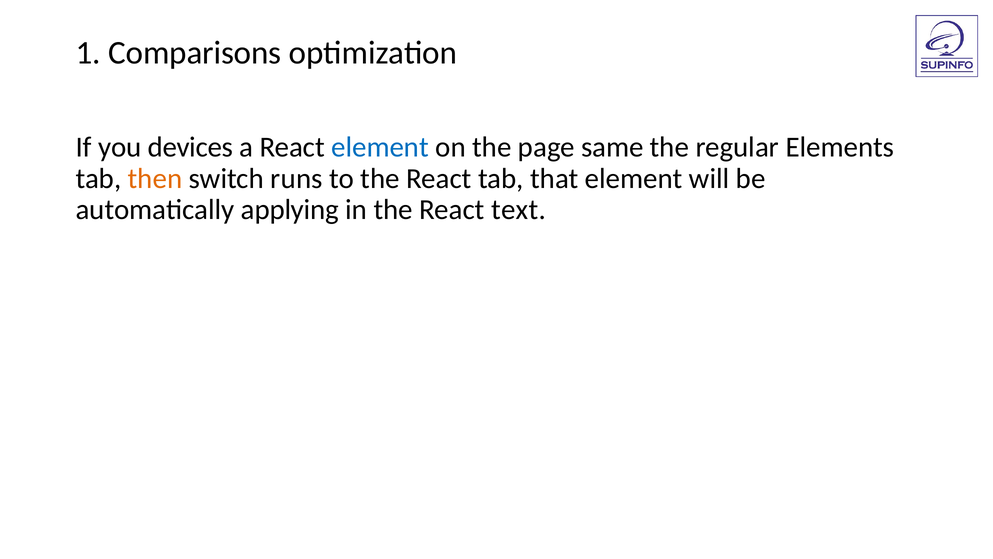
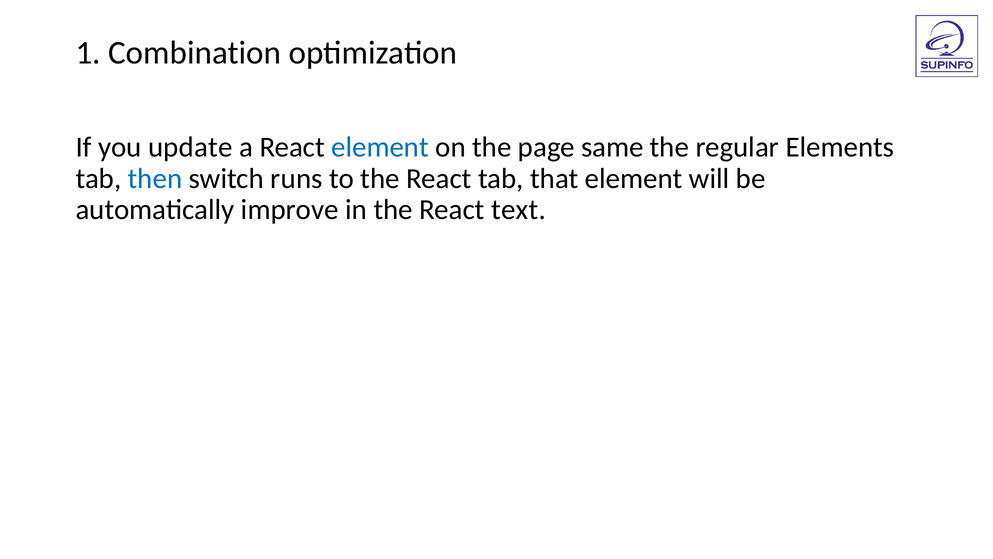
Comparisons: Comparisons -> Combination (195, 53)
devices: devices -> update (190, 147)
then colour: orange -> blue (155, 178)
applying: applying -> improve (290, 210)
